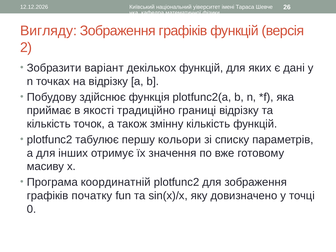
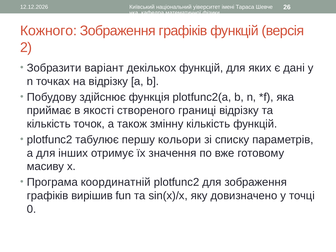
Вигляду: Вигляду -> Кожного (49, 31)
традиційно: традиційно -> створеного (146, 111)
початку: початку -> вирішив (92, 196)
